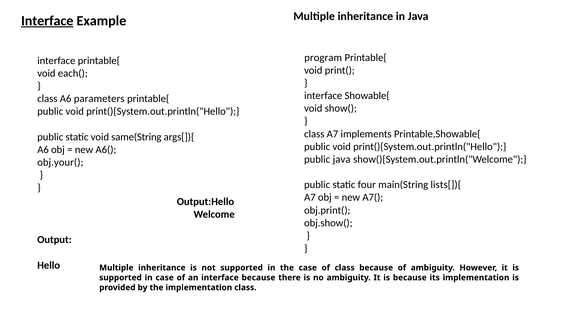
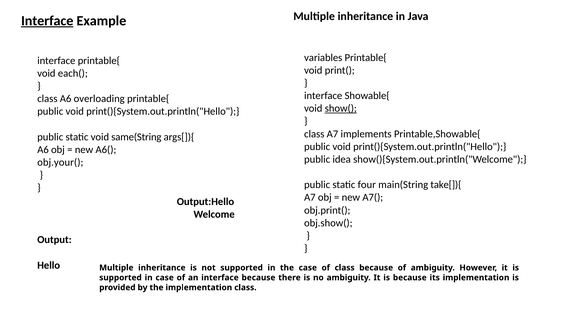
program: program -> variables (323, 58)
parameters: parameters -> overloading (99, 99)
show( underline: none -> present (341, 108)
public java: java -> idea (342, 159)
lists[]){: lists[]){ -> take[]){ (446, 185)
